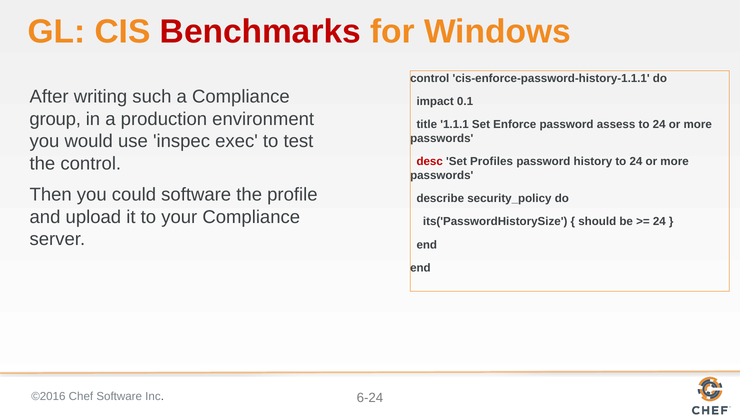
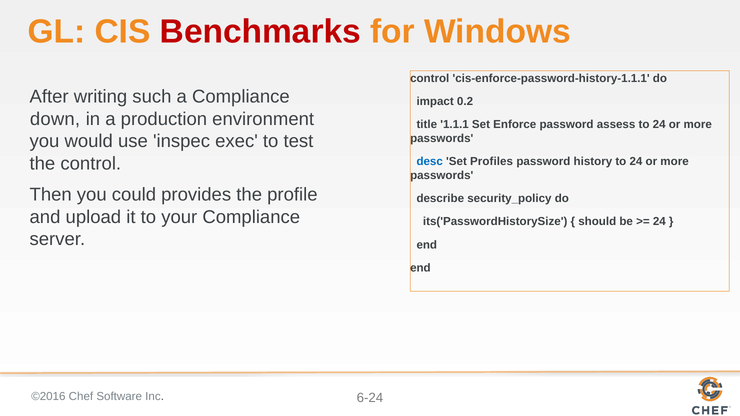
0.1: 0.1 -> 0.2 (465, 102)
group: group -> down (55, 119)
desc colour: red -> blue (430, 162)
could software: software -> provides (196, 195)
